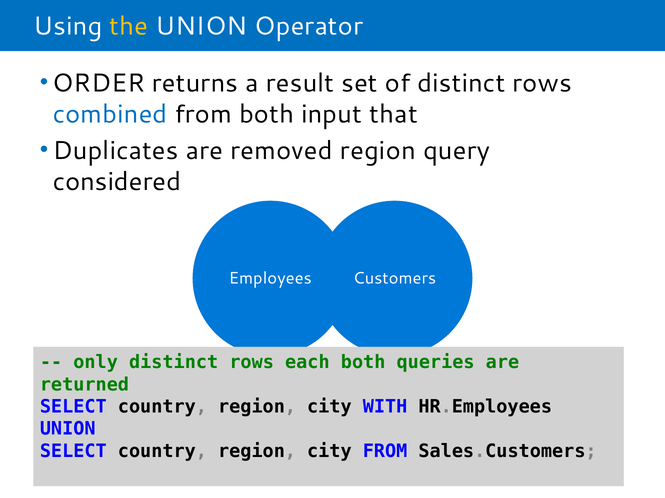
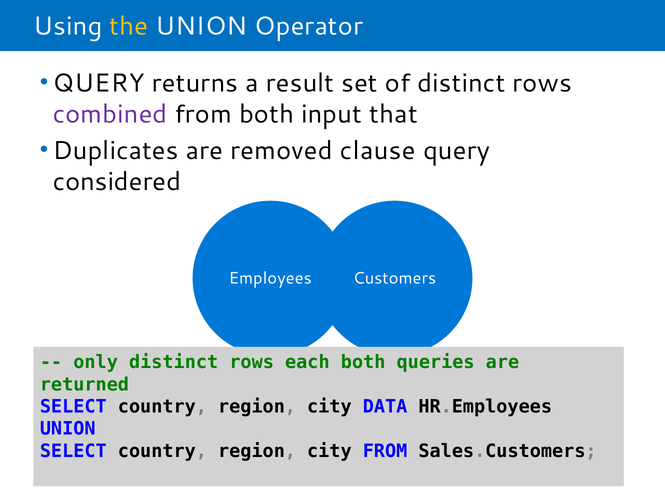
ORDER: ORDER -> QUERY (99, 83)
combined colour: blue -> purple (110, 114)
removed region: region -> clause (378, 151)
WITH: WITH -> DATA (385, 407)
